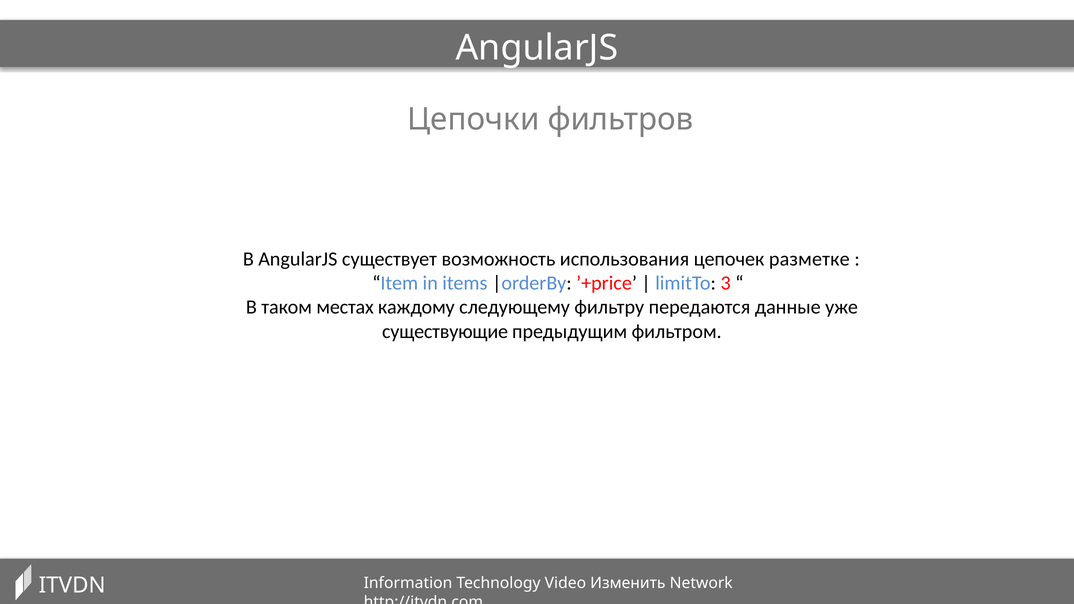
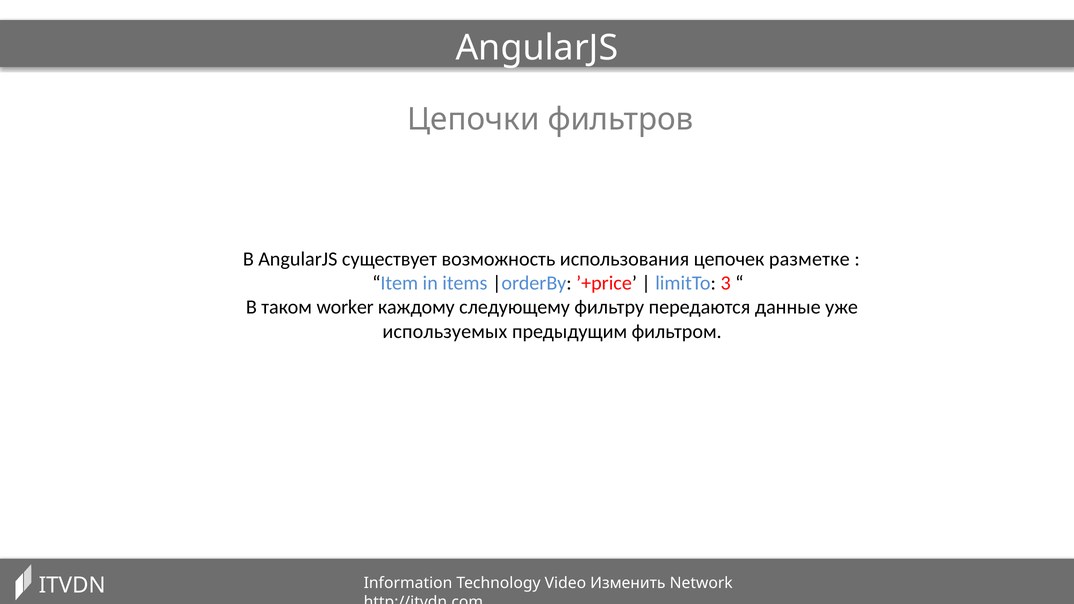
местах: местах -> worker (345, 307)
существующие: существующие -> используемых (445, 332)
